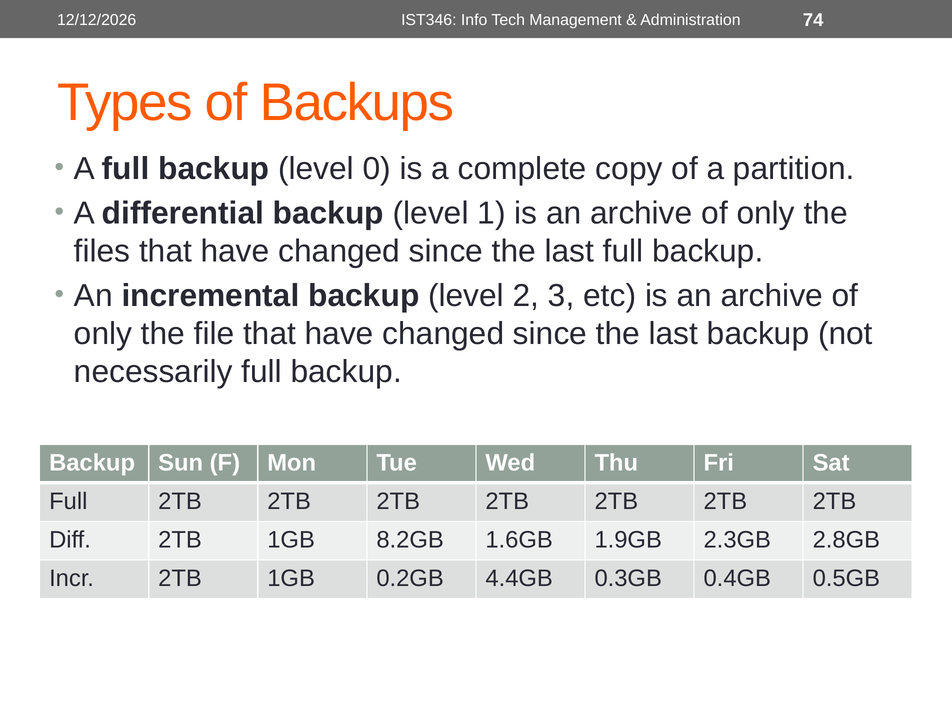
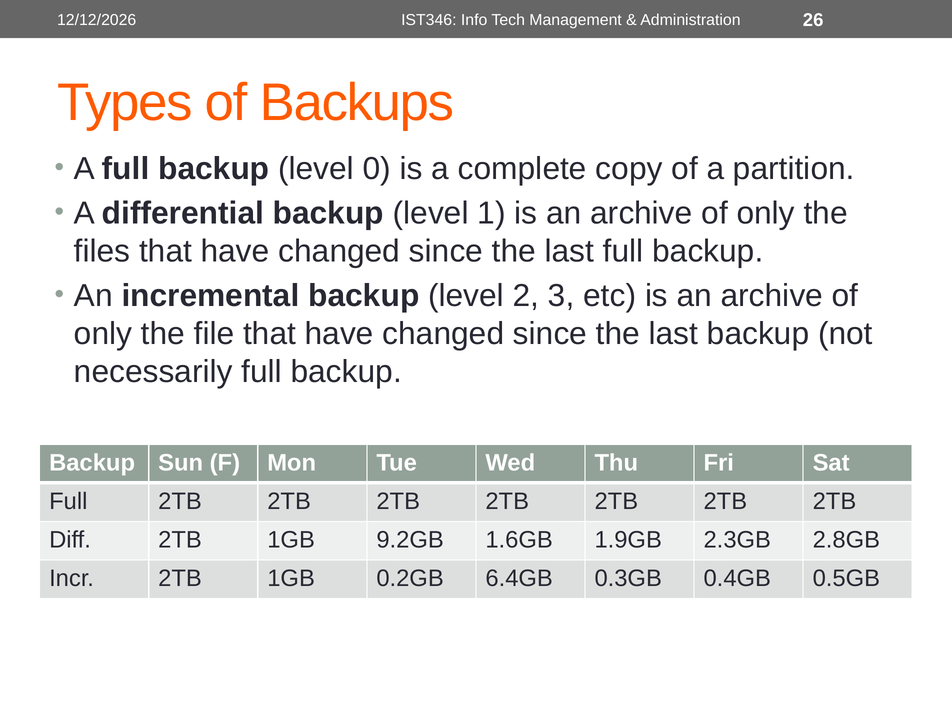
74: 74 -> 26 (813, 20)
8.2GB: 8.2GB -> 9.2GB (410, 540)
4.4GB: 4.4GB -> 6.4GB (519, 579)
